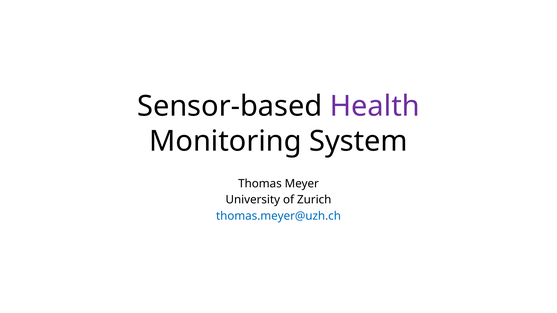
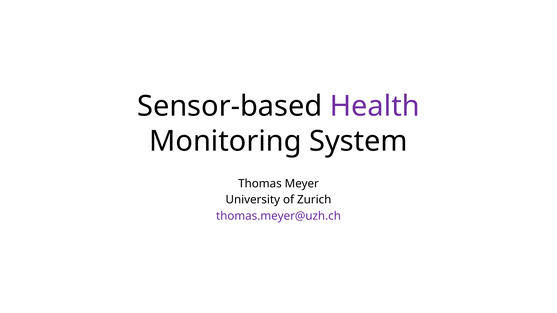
thomas.meyer@uzh.ch colour: blue -> purple (279, 216)
